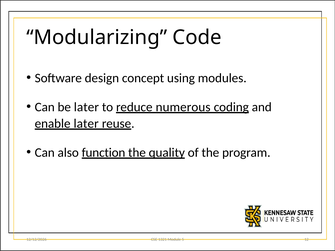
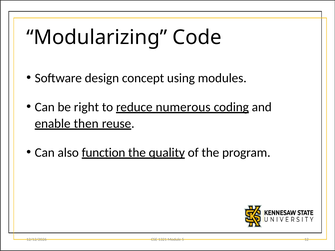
be later: later -> right (86, 107)
enable later: later -> then (86, 124)
